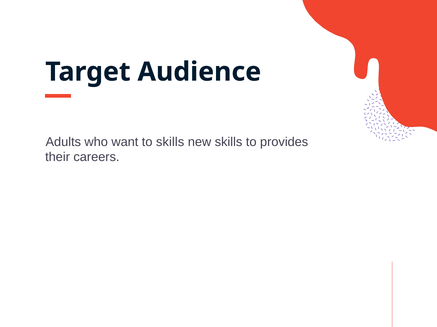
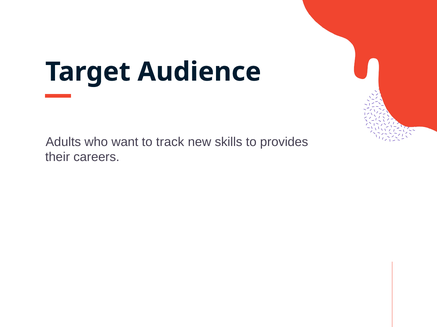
to skills: skills -> track (170, 142)
